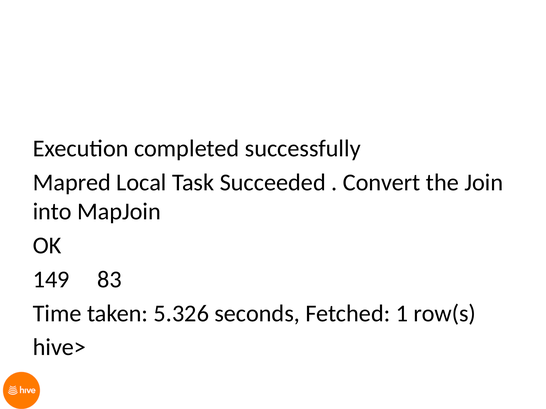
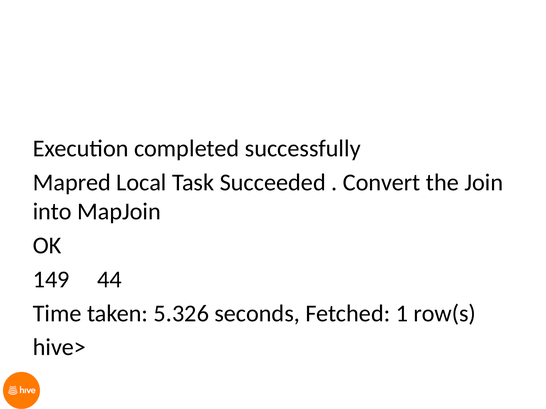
83: 83 -> 44 (109, 280)
